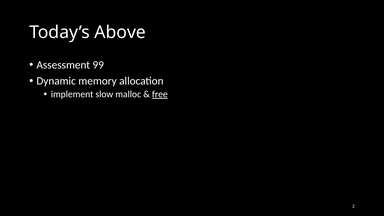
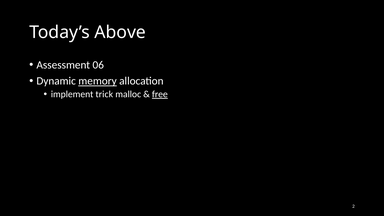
99: 99 -> 06 (98, 65)
memory underline: none -> present (98, 81)
slow: slow -> trick (104, 94)
